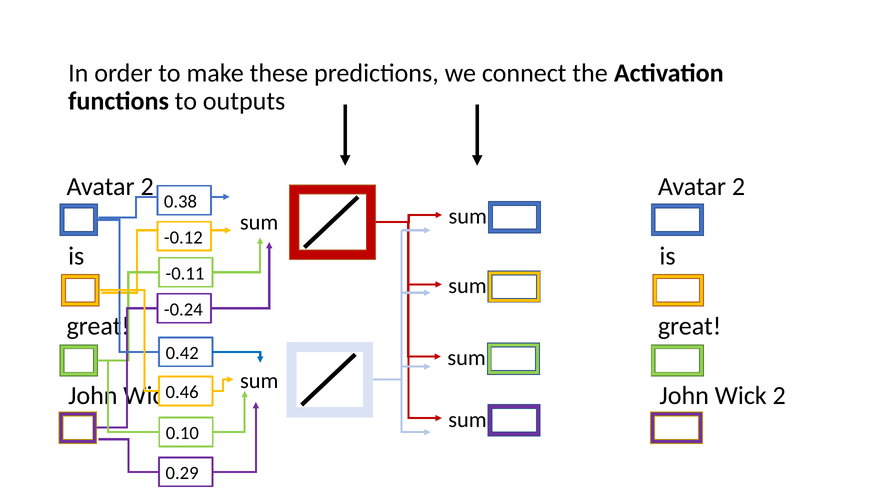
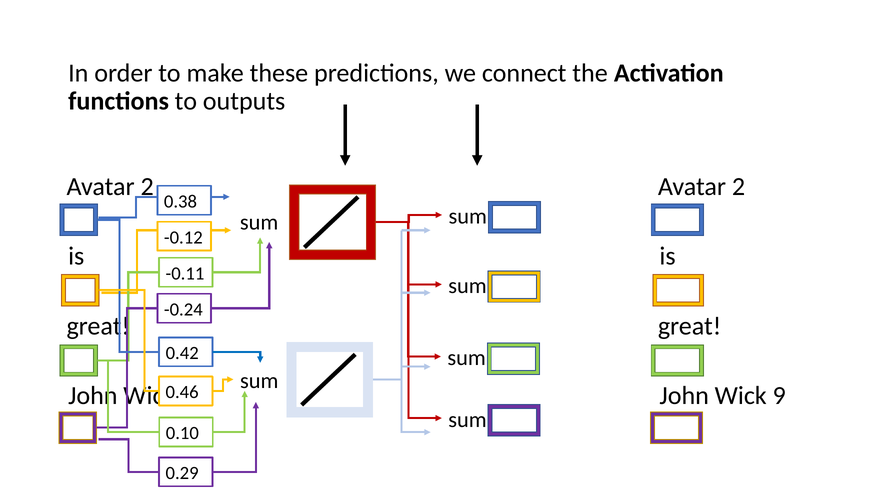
Wick 2: 2 -> 9 (779, 396)
